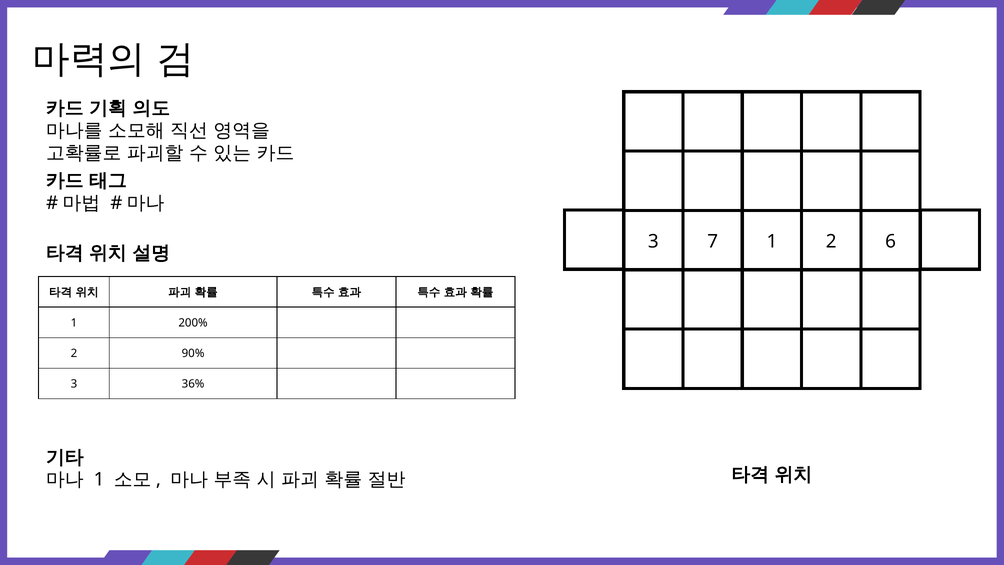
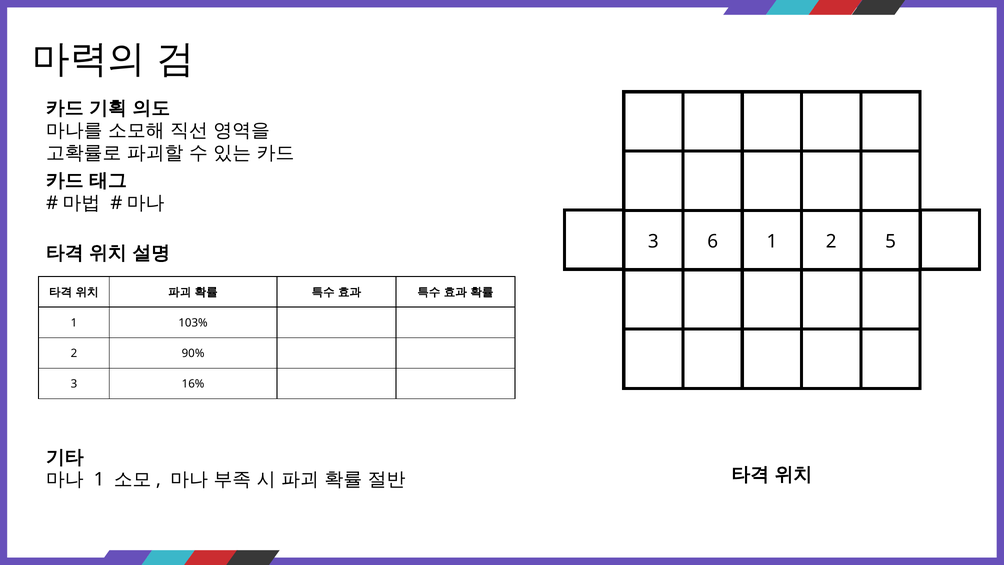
7: 7 -> 6 (713, 241)
6: 6 -> 5 (891, 241)
200%: 200% -> 103% (193, 323)
36%: 36% -> 16% (193, 384)
